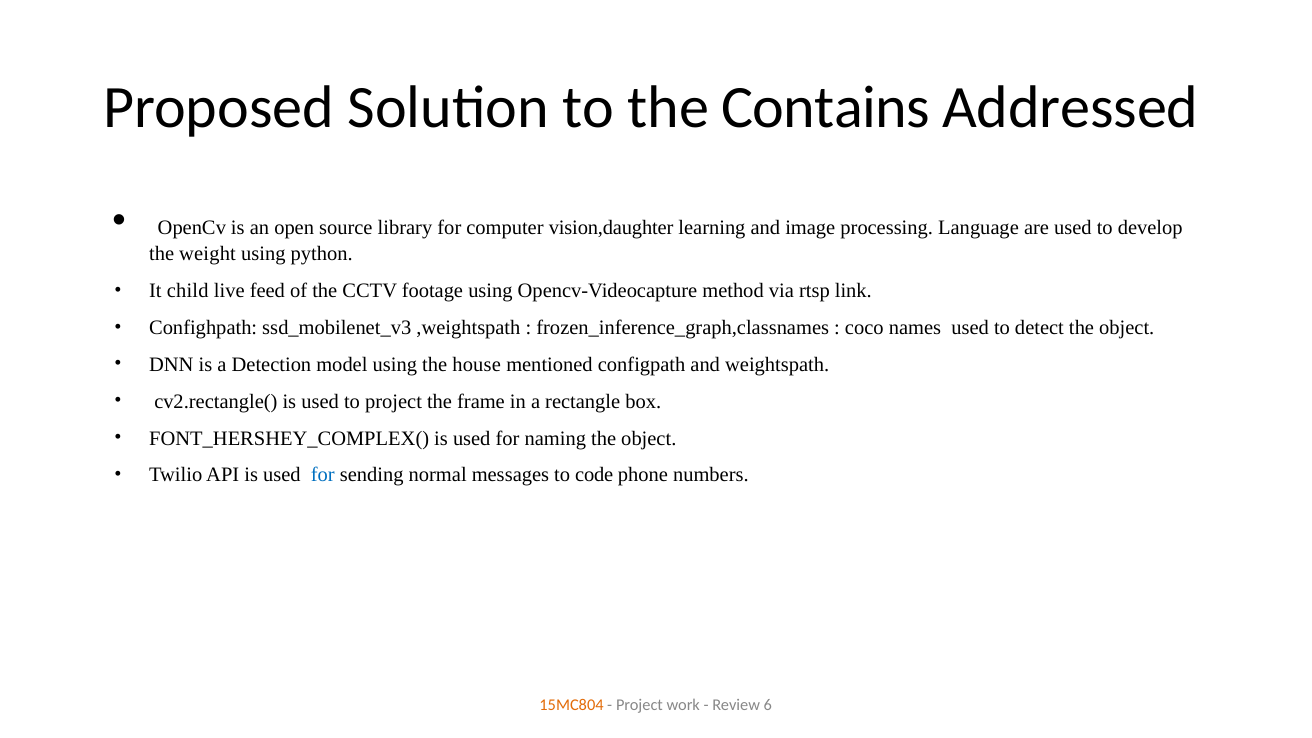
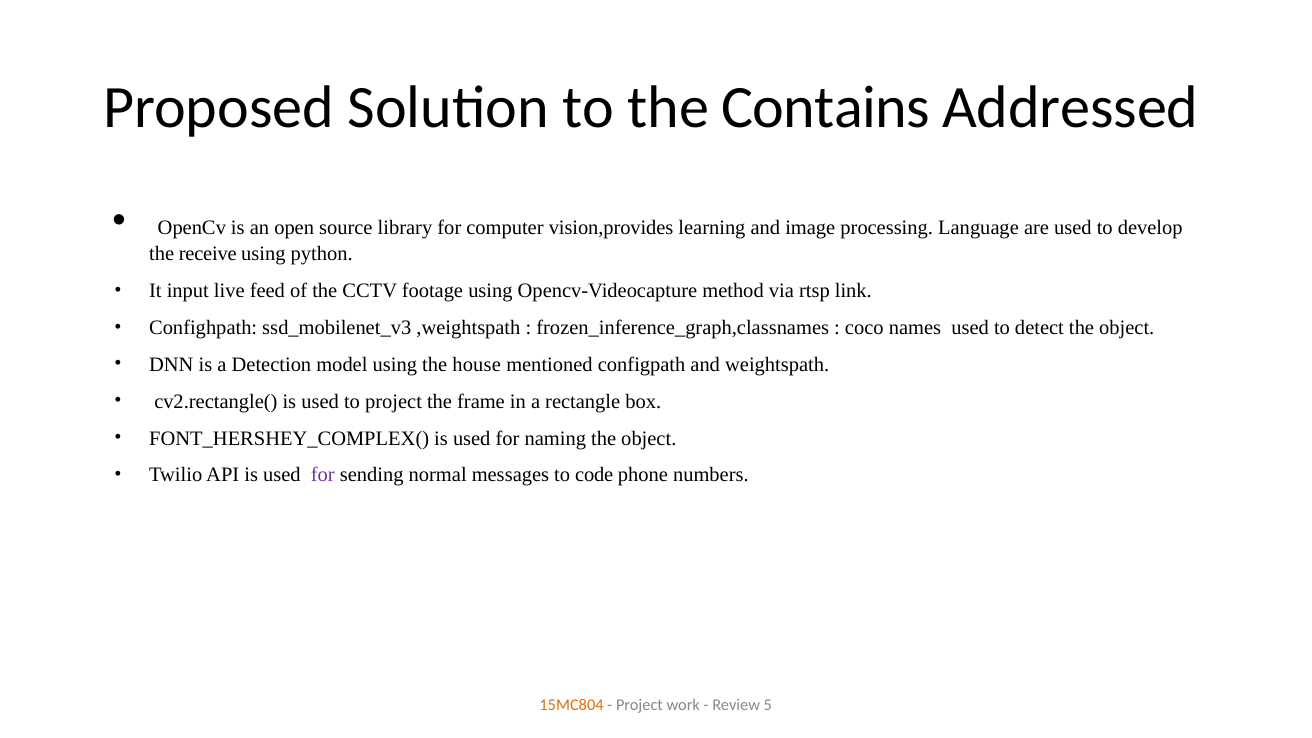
vision,daughter: vision,daughter -> vision,provides (611, 228)
weight: weight -> receive (208, 254)
child: child -> input (188, 291)
for colour: blue -> purple (323, 475)
6: 6 -> 5 (768, 705)
